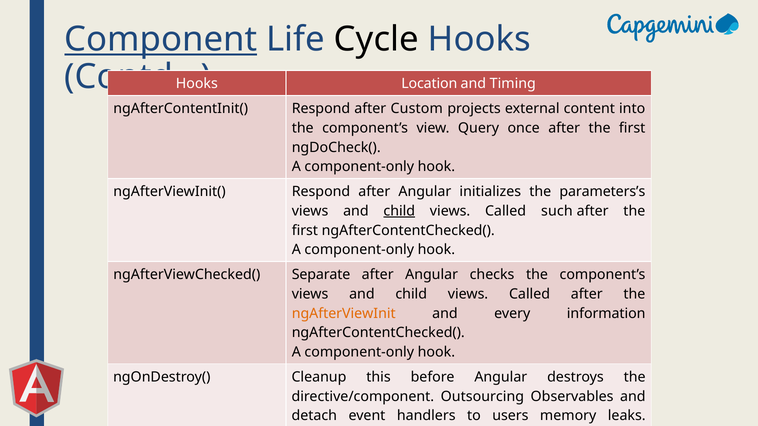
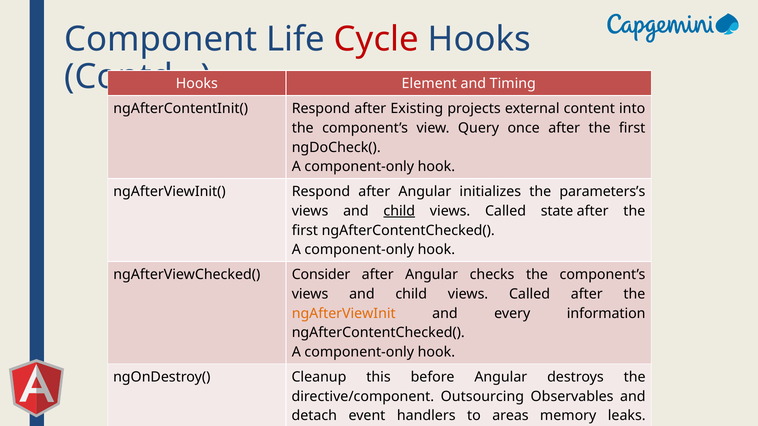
Component underline: present -> none (161, 40)
Cycle colour: black -> red (376, 40)
Location: Location -> Element (429, 84)
Custom: Custom -> Existing (417, 109)
such: such -> state (557, 211)
Separate: Separate -> Consider (321, 275)
users: users -> areas (510, 416)
